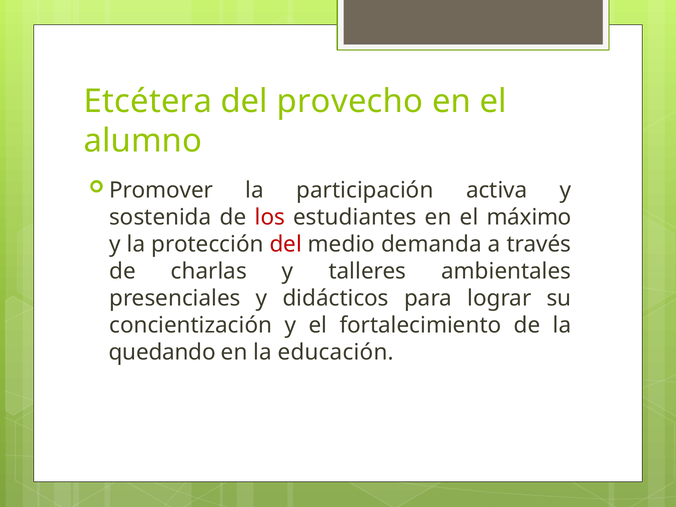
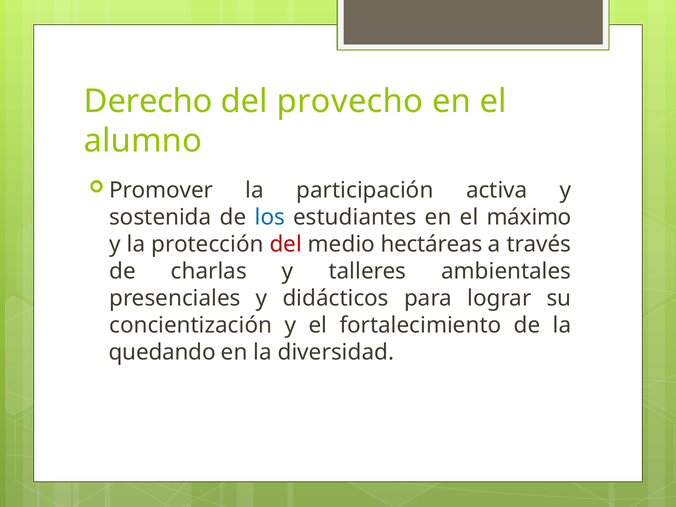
Etcétera: Etcétera -> Derecho (148, 101)
los colour: red -> blue (270, 217)
demanda: demanda -> hectáreas (432, 244)
educación: educación -> diversidad (336, 353)
